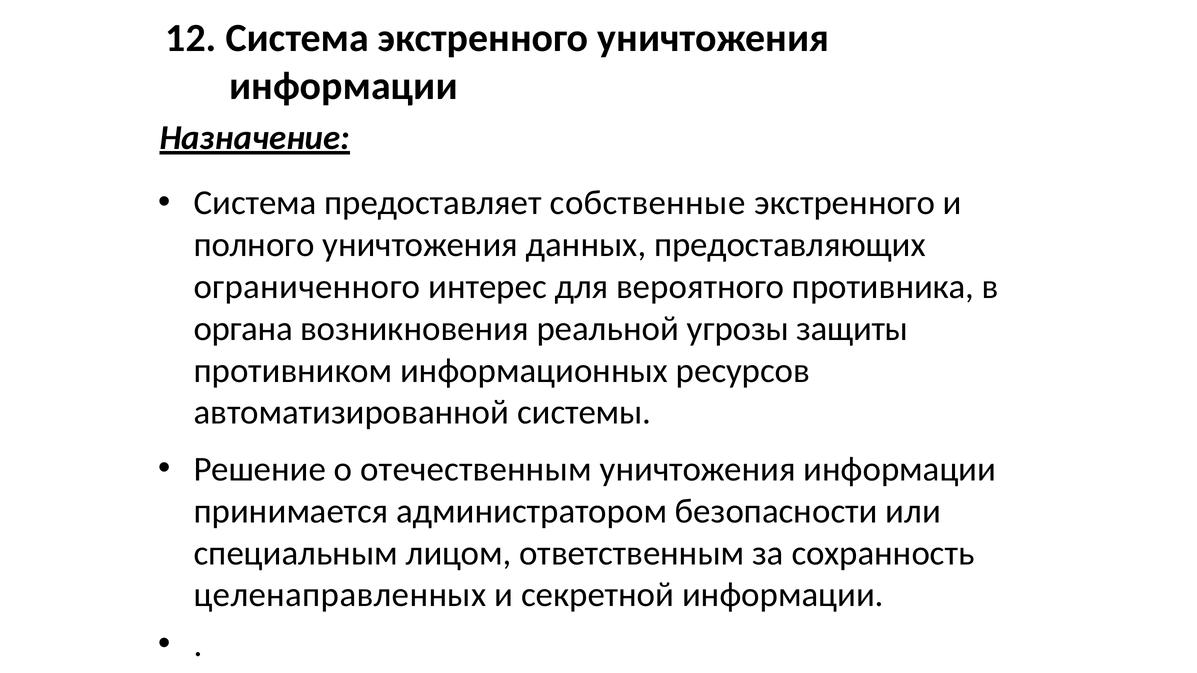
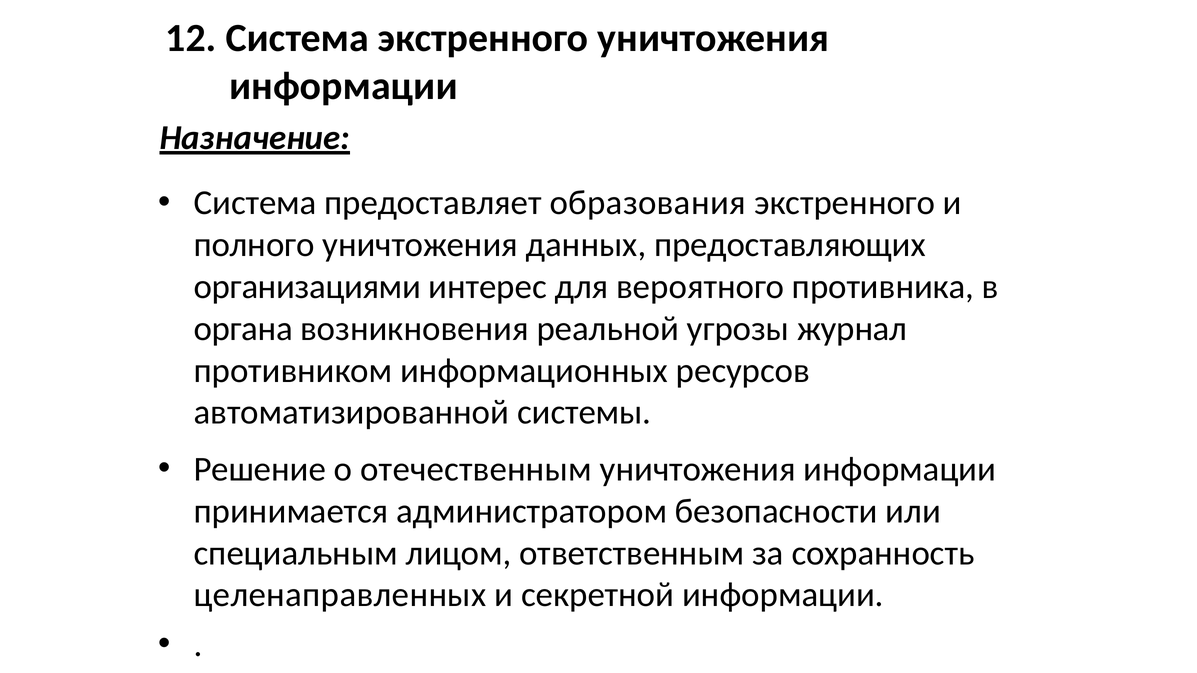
собственные: собственные -> образования (648, 203)
ограниченного: ограниченного -> организациями (307, 287)
защиты: защиты -> журнал (852, 329)
